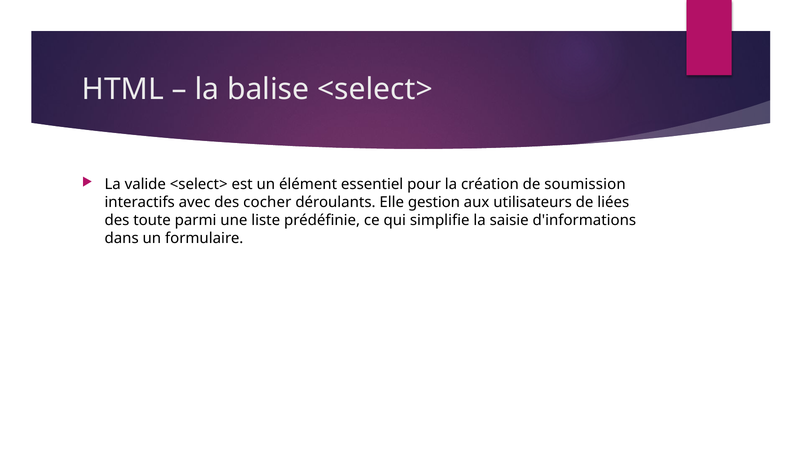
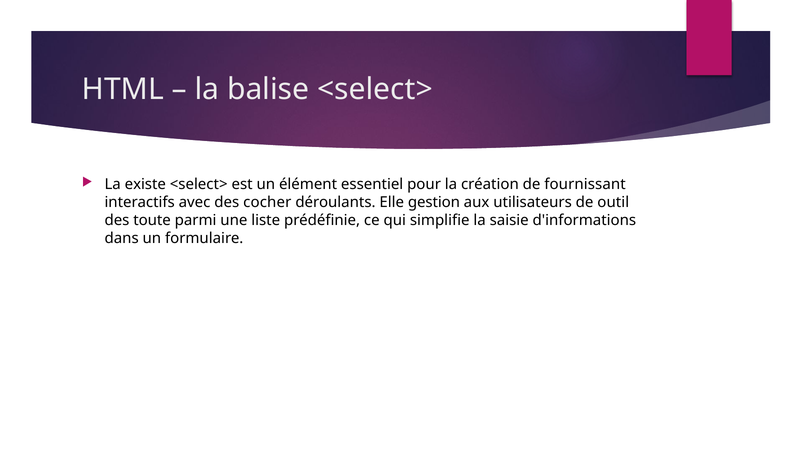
valide: valide -> existe (145, 184)
soumission: soumission -> fournissant (585, 184)
liées: liées -> outil (613, 202)
